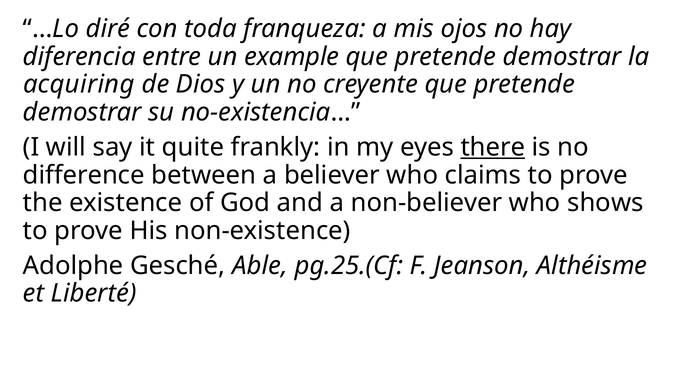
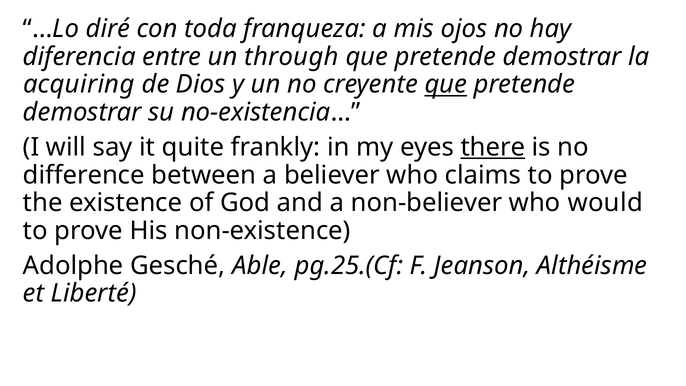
example: example -> through (291, 57)
que underline: none -> present (446, 84)
shows: shows -> would (605, 203)
